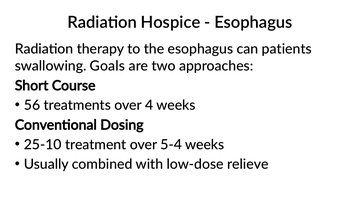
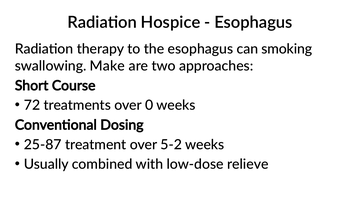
patients: patients -> smoking (287, 49)
Goals: Goals -> Make (107, 66)
56: 56 -> 72 (32, 105)
4: 4 -> 0 (149, 105)
25-10: 25-10 -> 25-87 (43, 145)
5-4: 5-4 -> 5-2 (171, 145)
